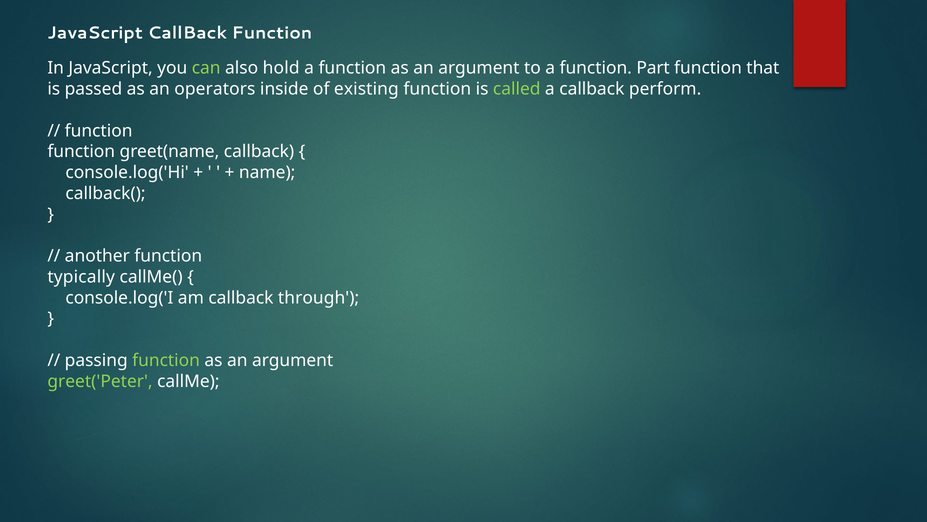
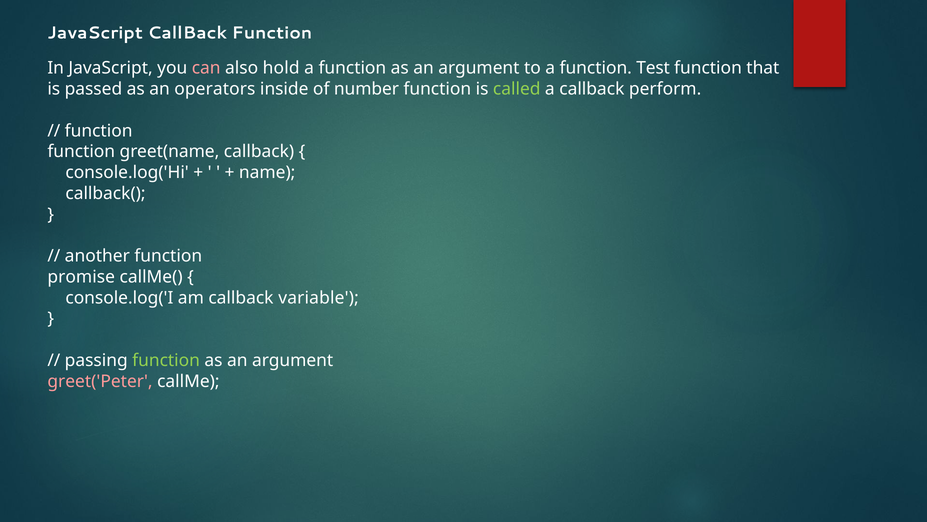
can colour: light green -> pink (206, 68)
Part: Part -> Test (653, 68)
existing: existing -> number (366, 89)
typically: typically -> promise (81, 277)
through: through -> variable (319, 298)
greet('Peter colour: light green -> pink (100, 381)
